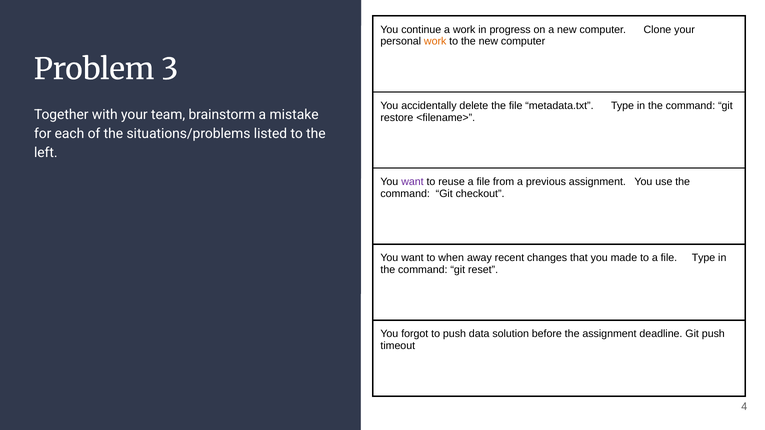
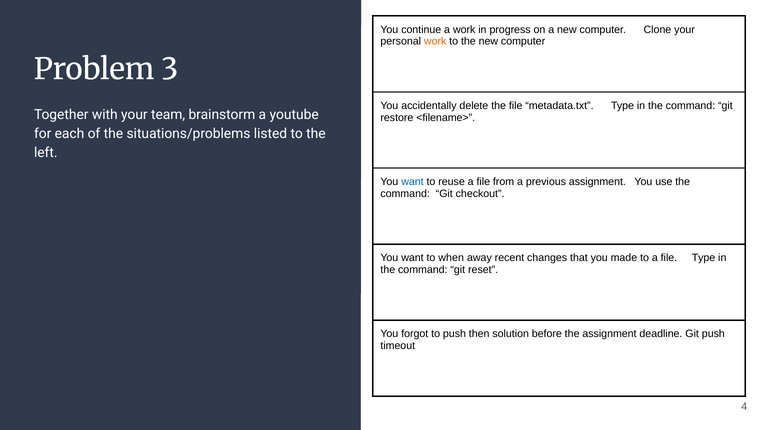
mistake: mistake -> youtube (294, 115)
want colour: purple -> blue (412, 182)
data: data -> then (479, 334)
